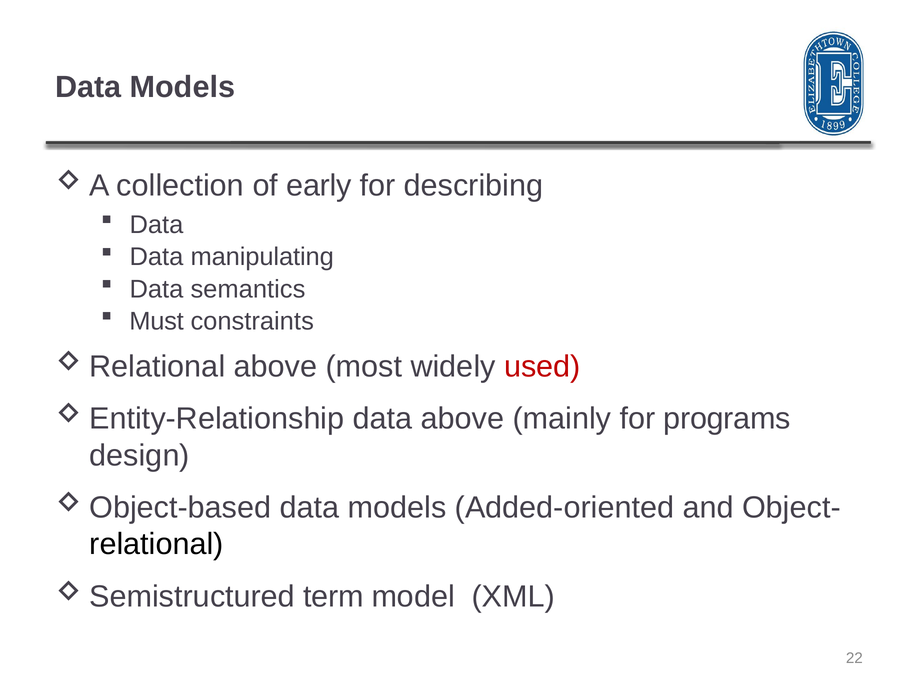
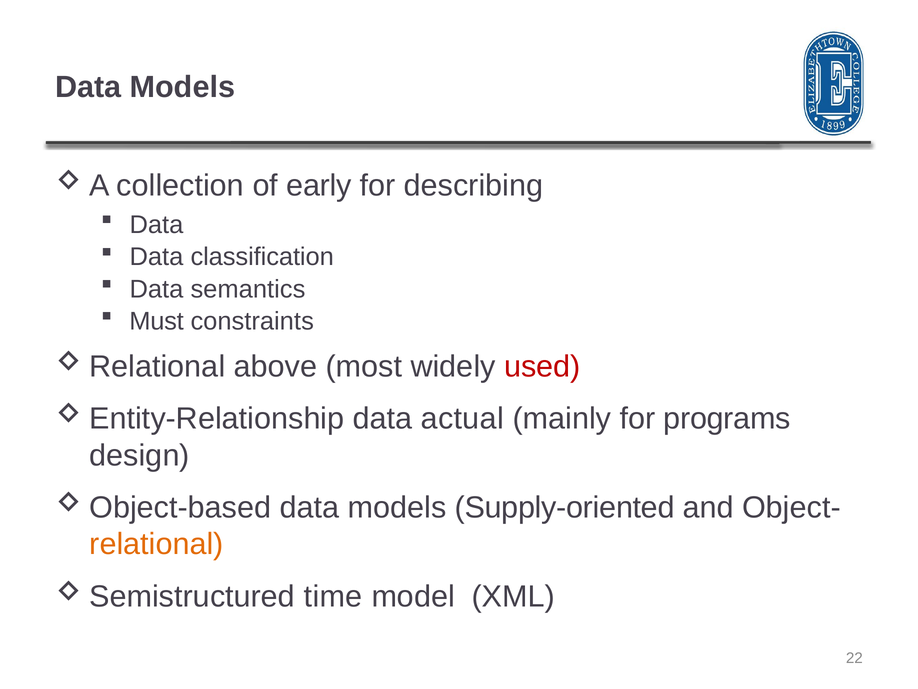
manipulating: manipulating -> classification (262, 257)
data above: above -> actual (462, 418)
Added-oriented: Added-oriented -> Supply-oriented (565, 507)
relational colour: black -> orange (157, 544)
term: term -> time (333, 596)
